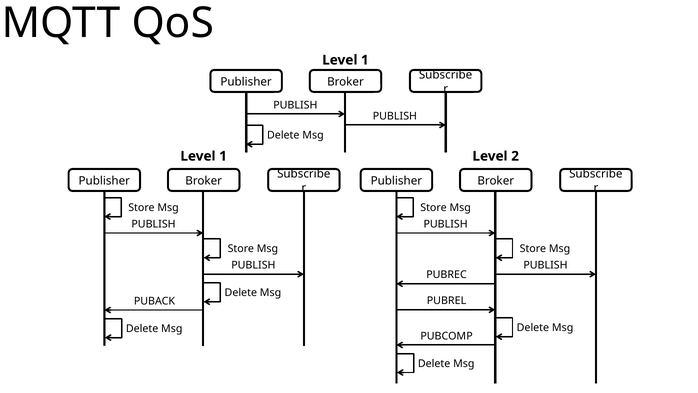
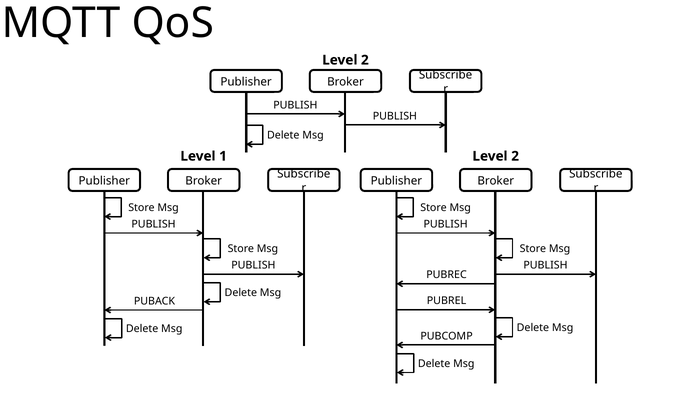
1: 1 -> 2 (365, 60)
